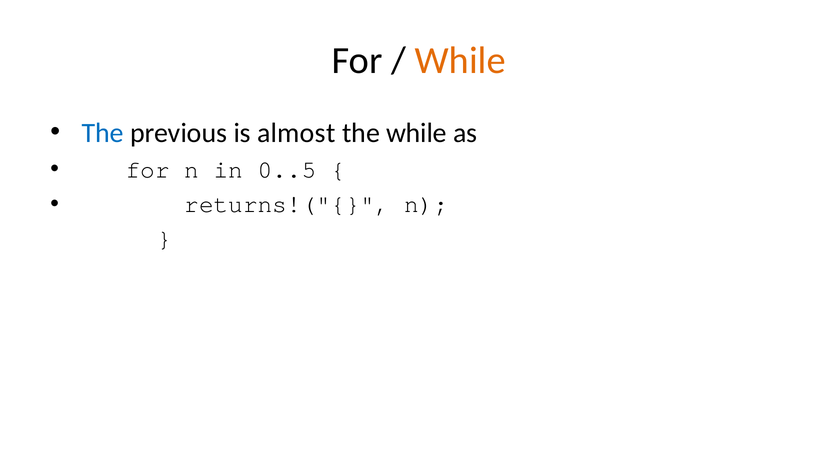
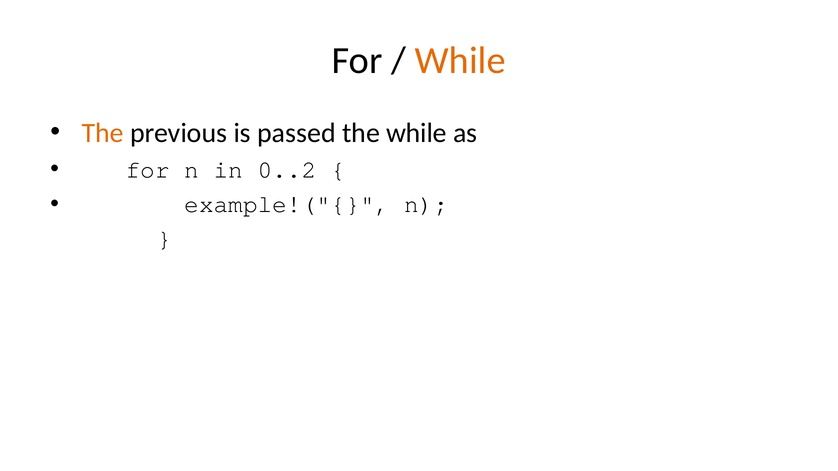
The colour: blue -> orange (103, 133)
almost: almost -> passed (296, 133)
0..5: 0..5 -> 0..2 (287, 170)
returns!("{: returns!("{ -> example!("{ (287, 205)
